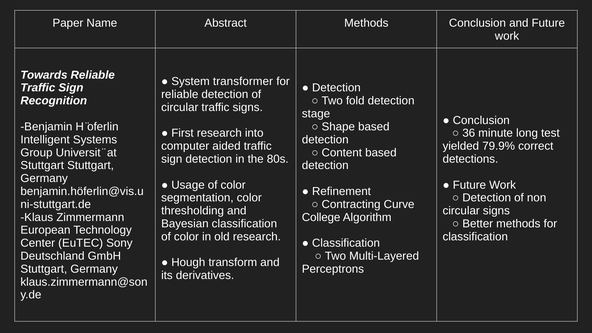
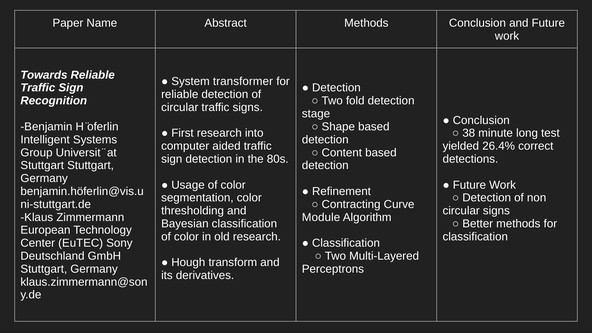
36: 36 -> 38 (469, 133)
79.9%: 79.9% -> 26.4% (499, 146)
College: College -> Module (321, 217)
